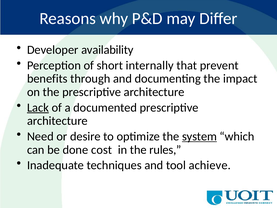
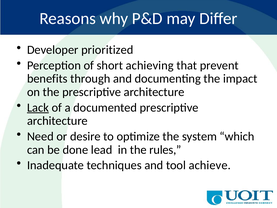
availability: availability -> prioritized (107, 50)
internally: internally -> achieving (150, 65)
system underline: present -> none (199, 136)
cost: cost -> lead (102, 150)
